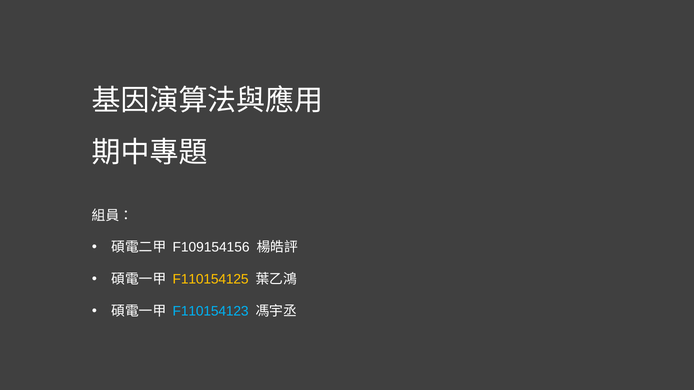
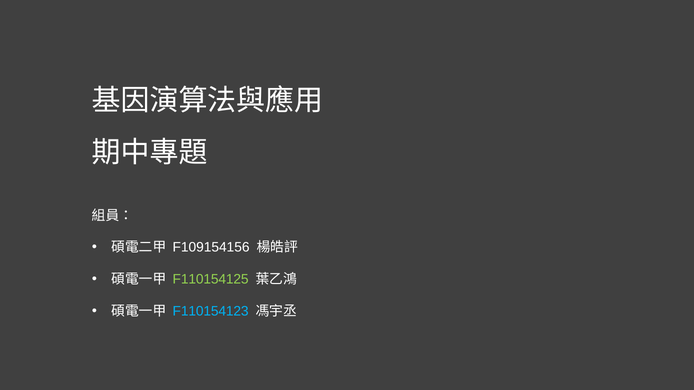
F110154125 colour: yellow -> light green (211, 280)
